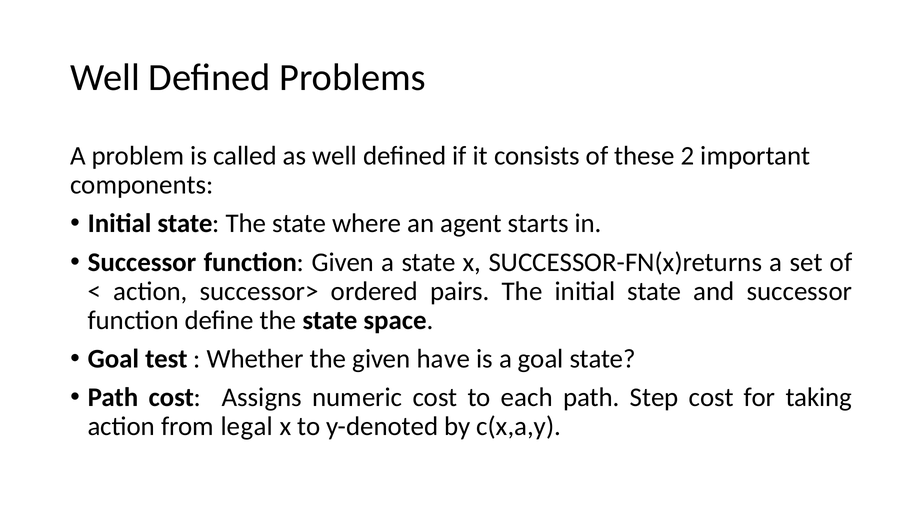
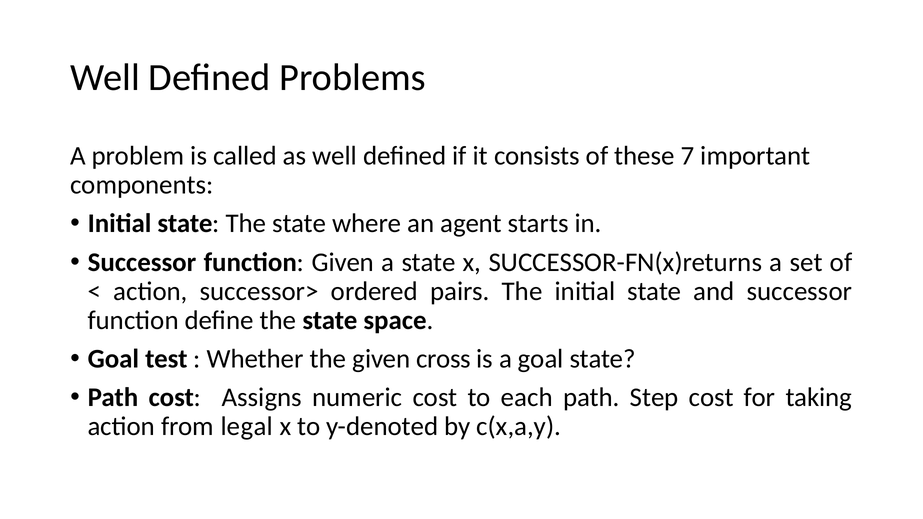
2: 2 -> 7 (688, 156)
have: have -> cross (444, 359)
